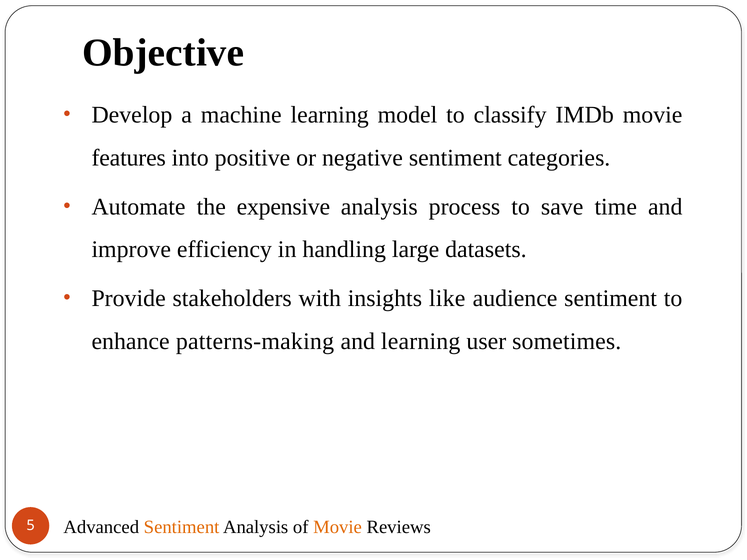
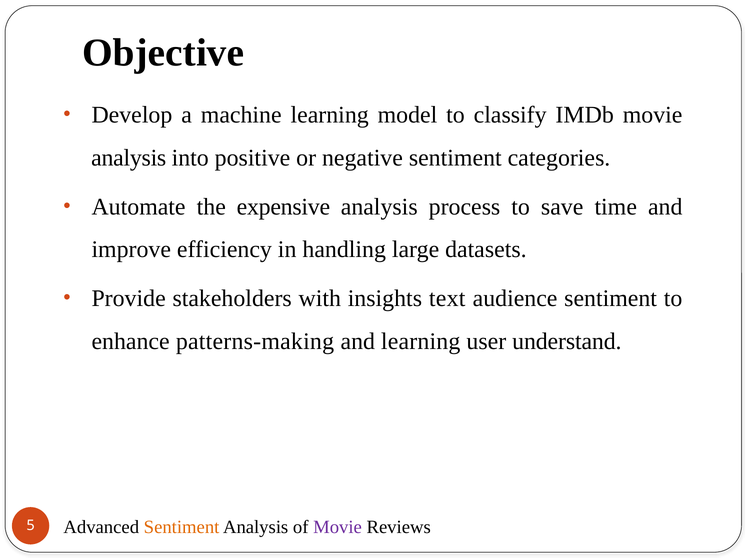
features: features -> analysis (129, 158)
like: like -> text (447, 299)
sometimes: sometimes -> understand (567, 341)
Movie colour: orange -> purple (338, 527)
